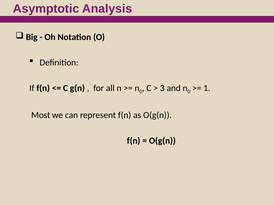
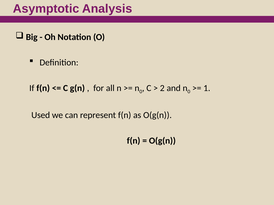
3: 3 -> 2 (162, 88)
Most: Most -> Used (41, 115)
